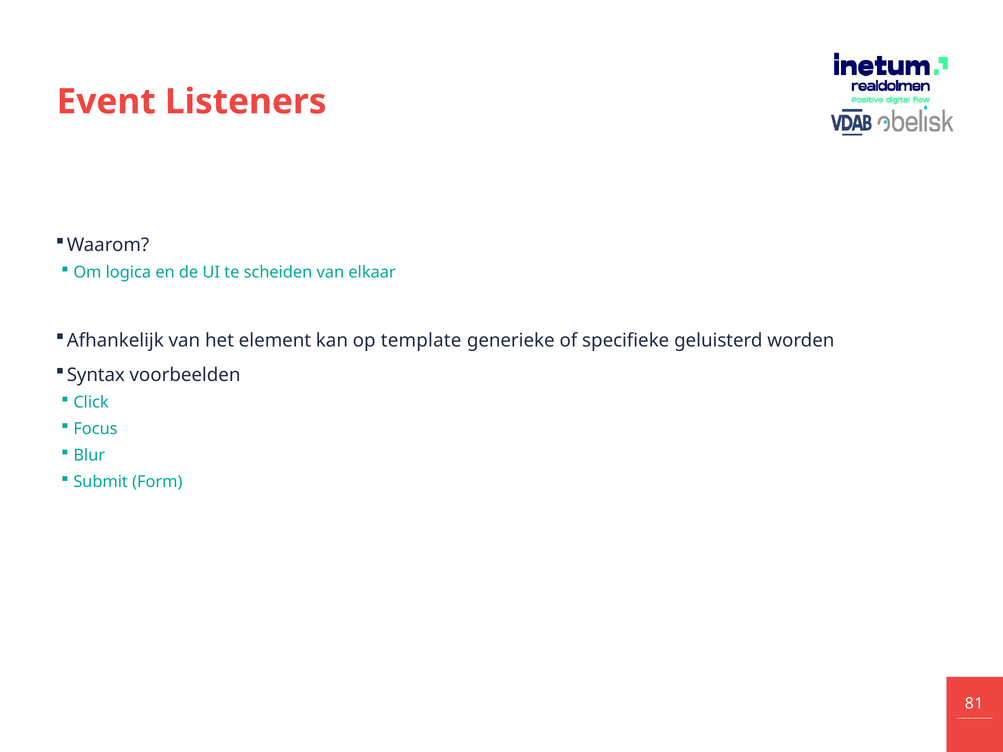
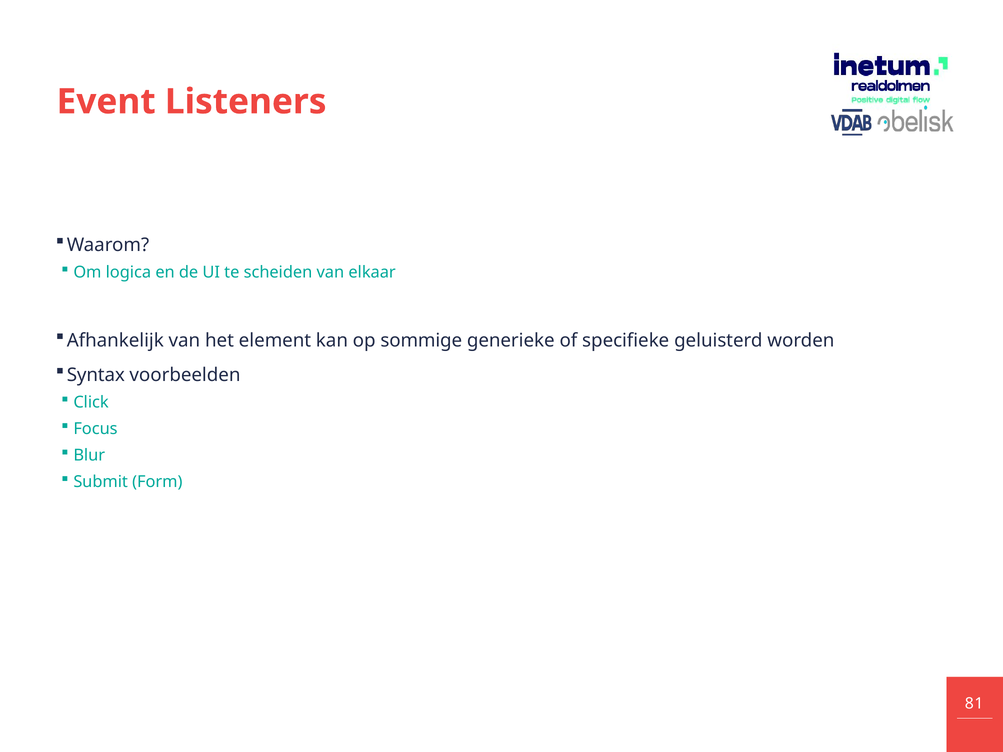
template: template -> sommige (421, 340)
